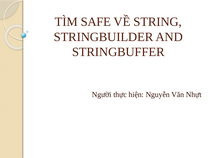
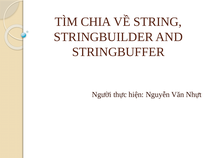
SAFE: SAFE -> CHIA (96, 22)
